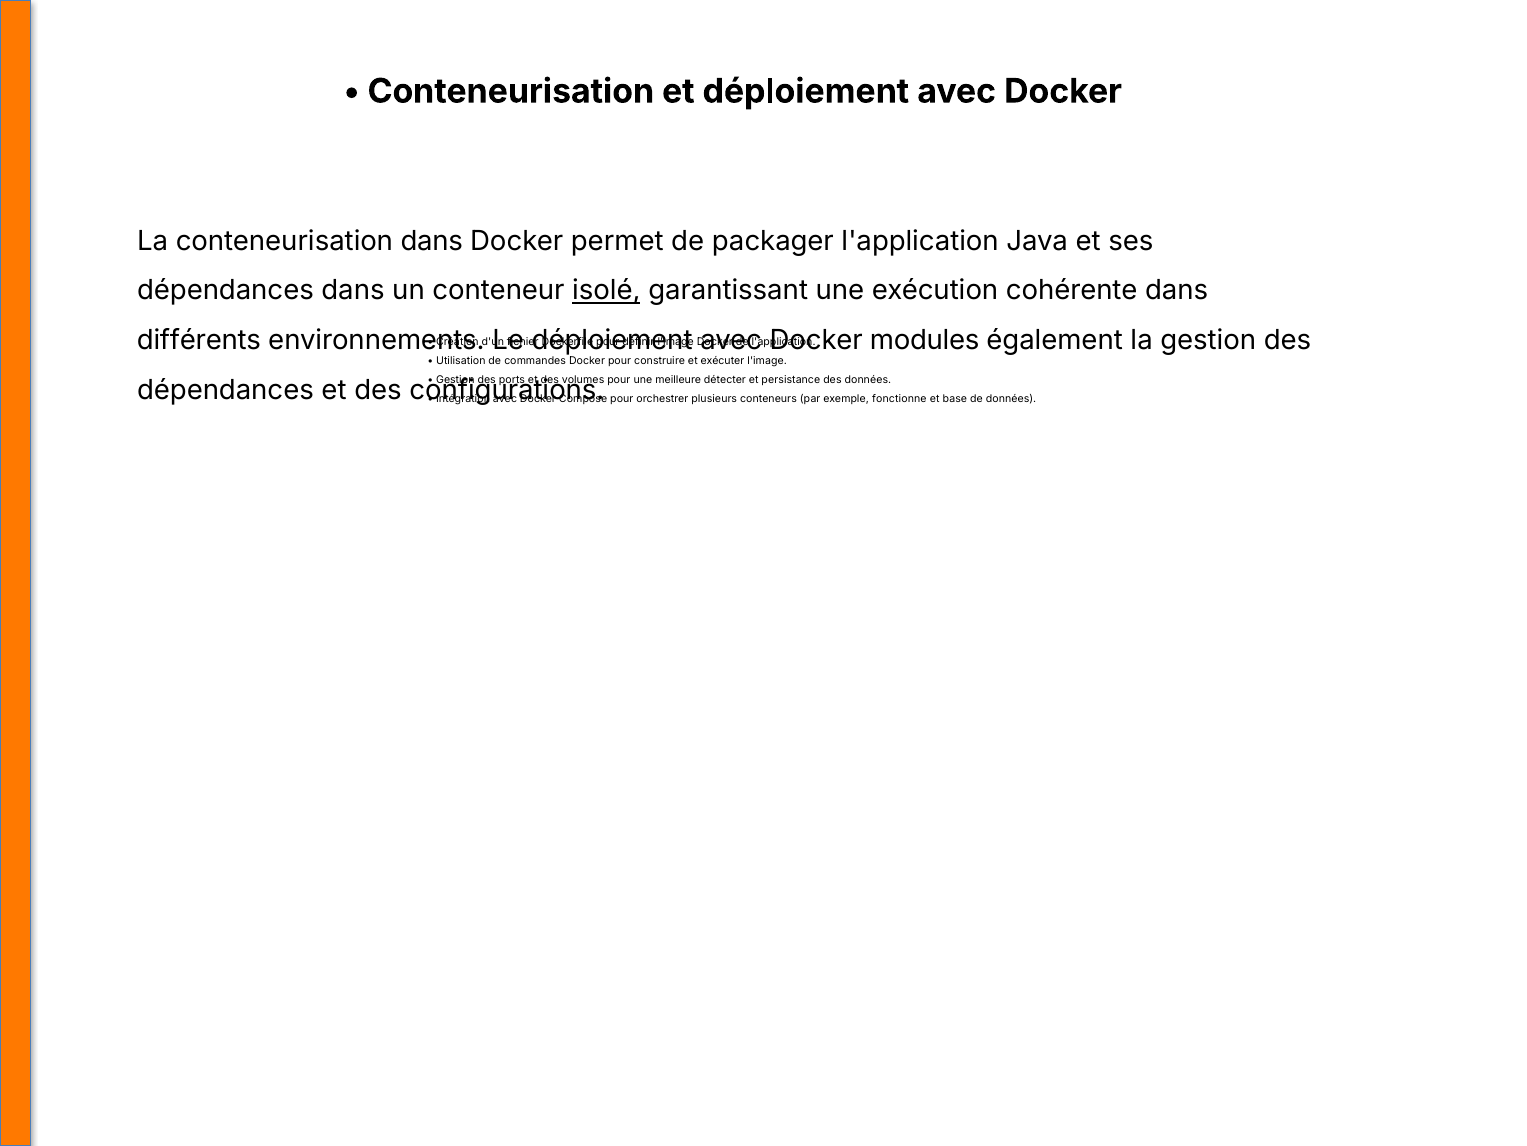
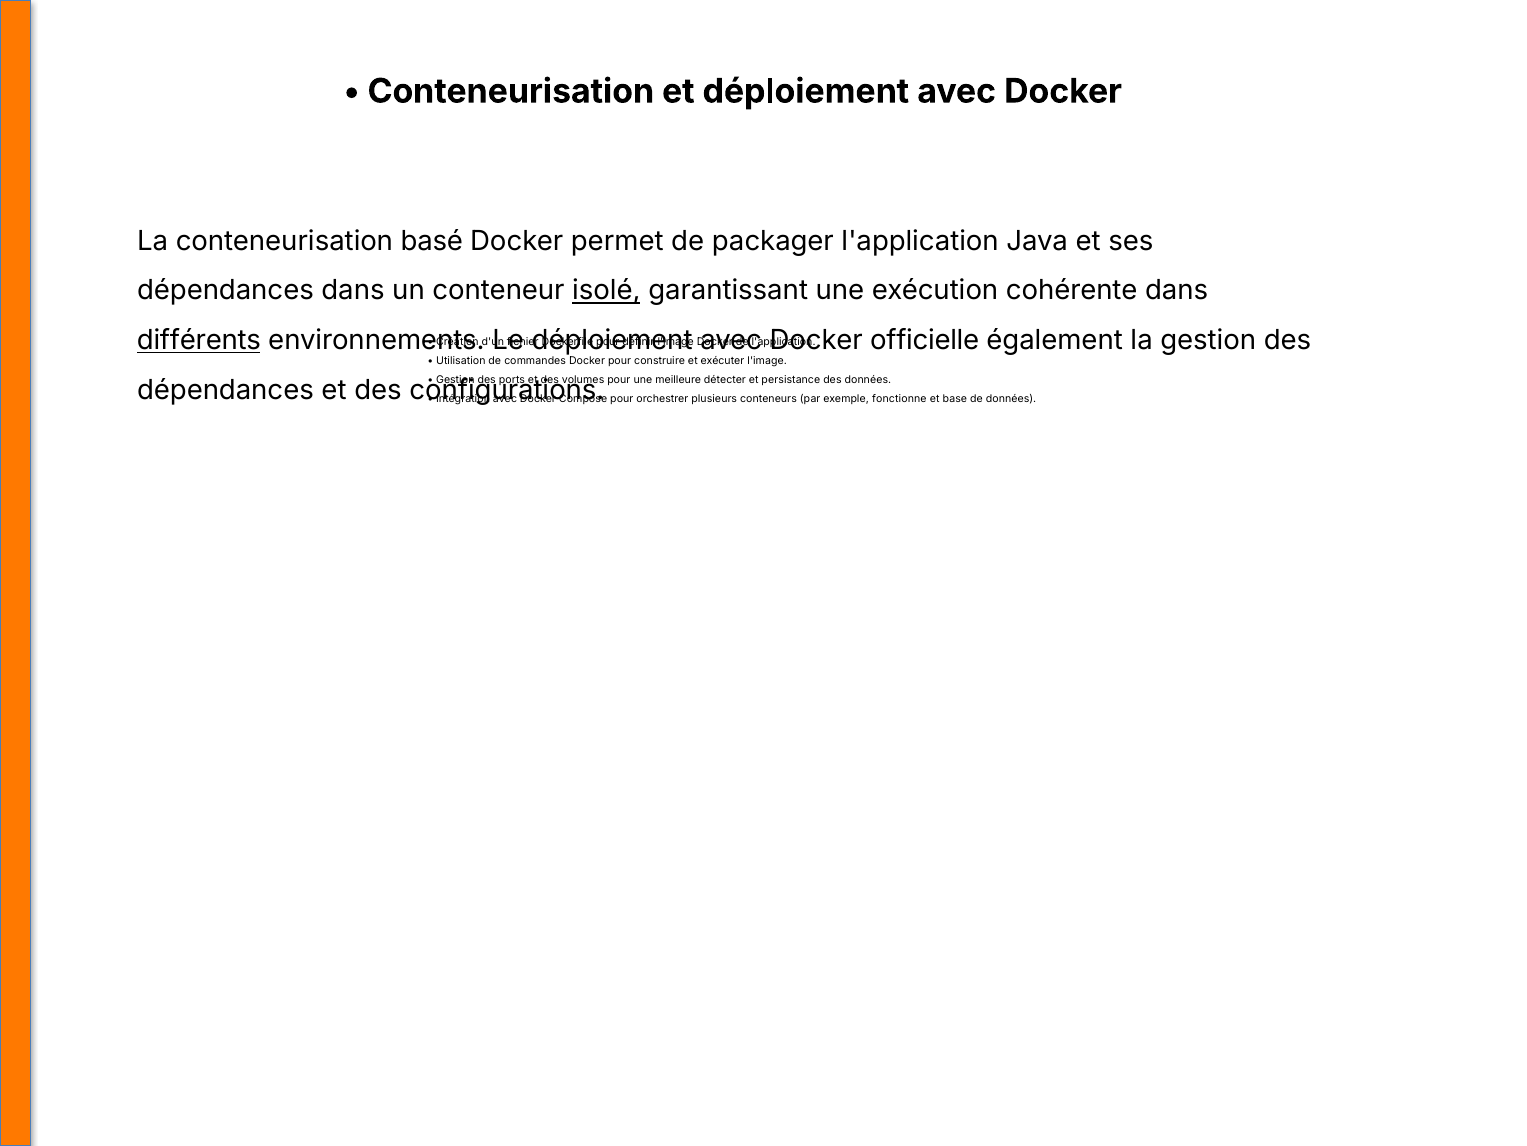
conteneurisation dans: dans -> basé (432, 241)
différents underline: none -> present (199, 340)
modules: modules -> officielle (925, 340)
